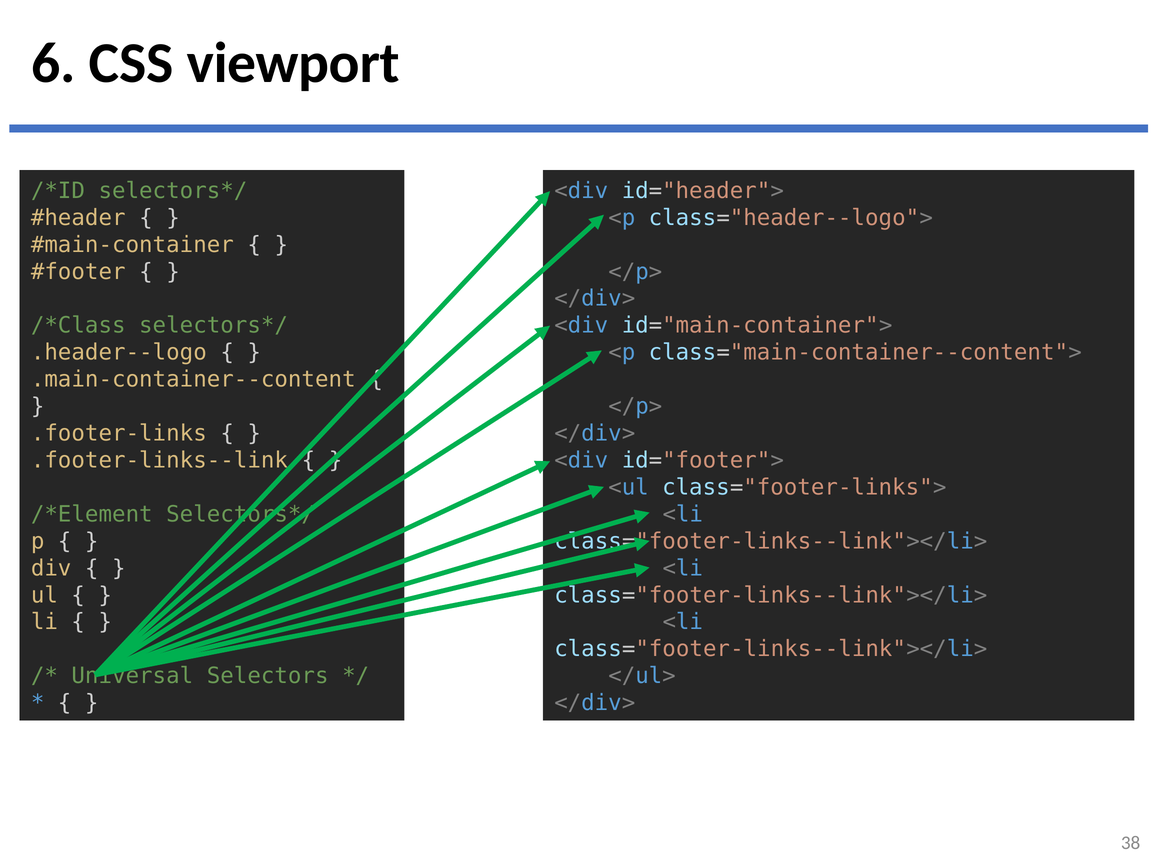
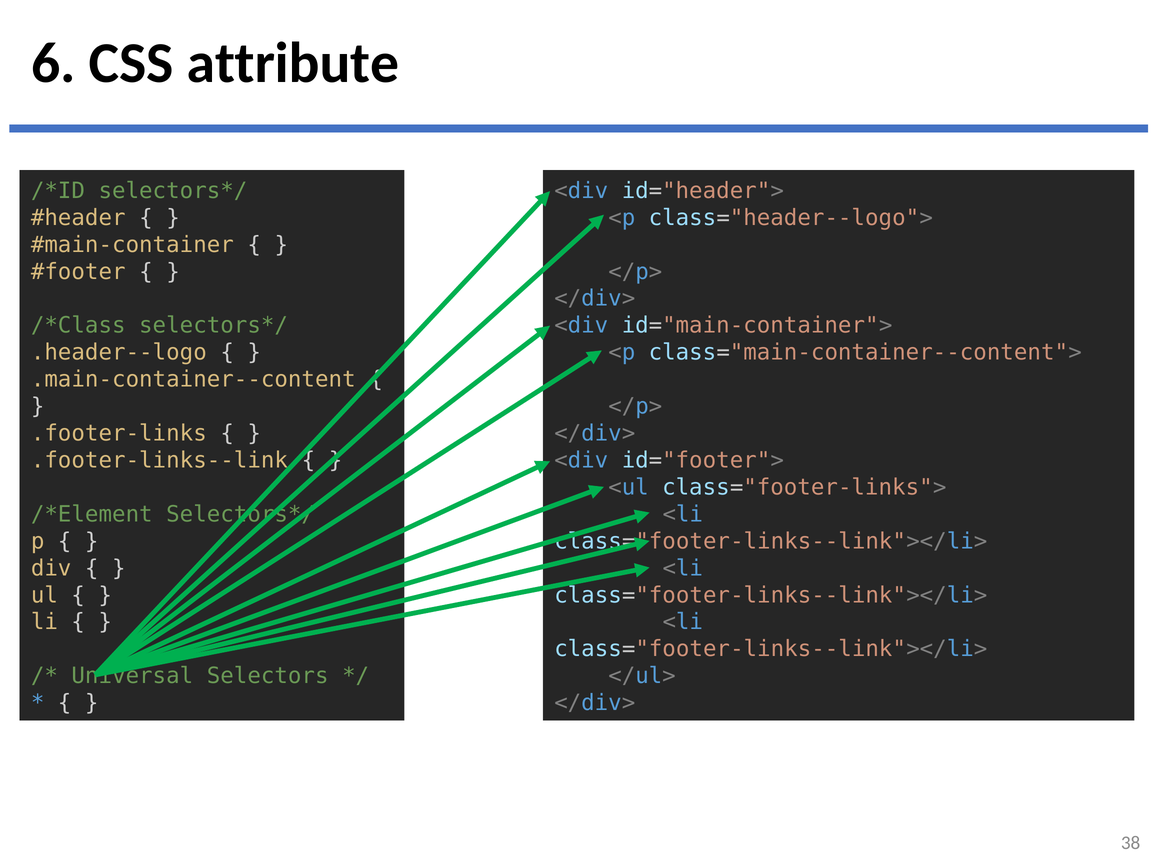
viewport: viewport -> attribute (293, 63)
